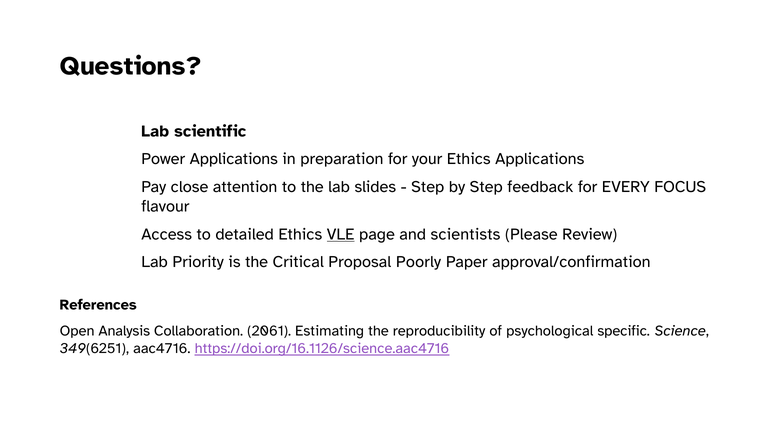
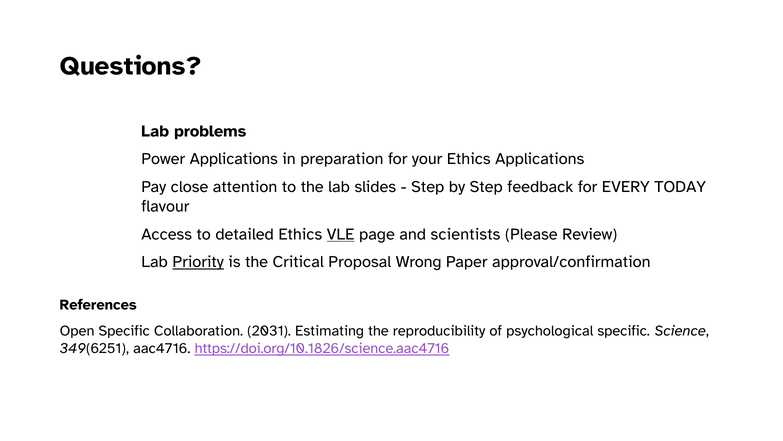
scientific: scientific -> problems (210, 131)
FOCUS: FOCUS -> TODAY (680, 187)
Priority underline: none -> present (198, 262)
Poorly: Poorly -> Wrong (419, 262)
Open Analysis: Analysis -> Specific (124, 330)
2061: 2061 -> 2031 (269, 330)
https://doi.org/16.1126/science.aac4716: https://doi.org/16.1126/science.aac4716 -> https://doi.org/10.1826/science.aac4716 (322, 348)
